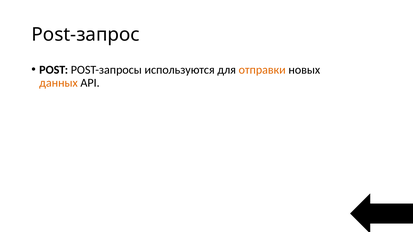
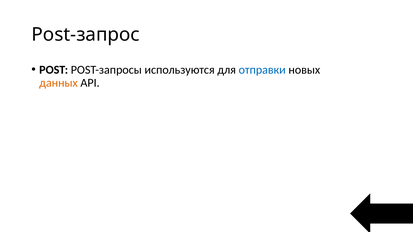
отправки colour: orange -> blue (262, 70)
